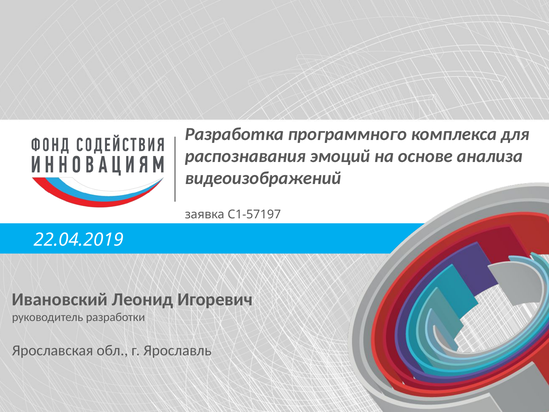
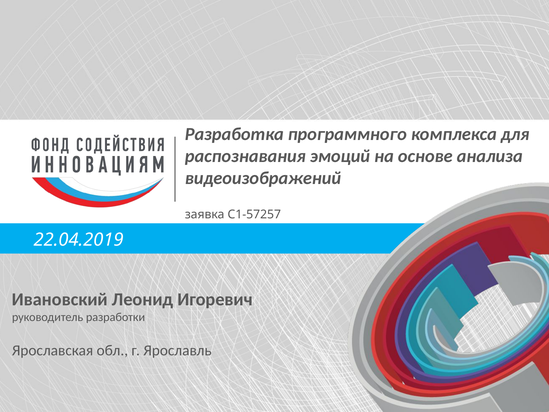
С1-57197: С1-57197 -> С1-57257 (254, 214)
